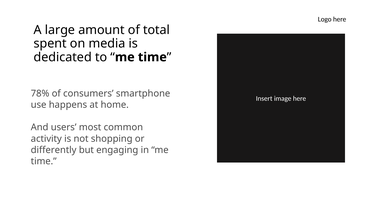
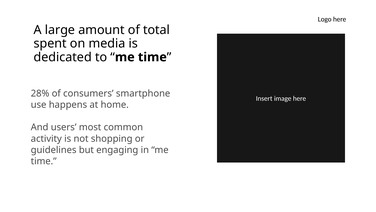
78%: 78% -> 28% (40, 93)
differently: differently -> guidelines (54, 150)
